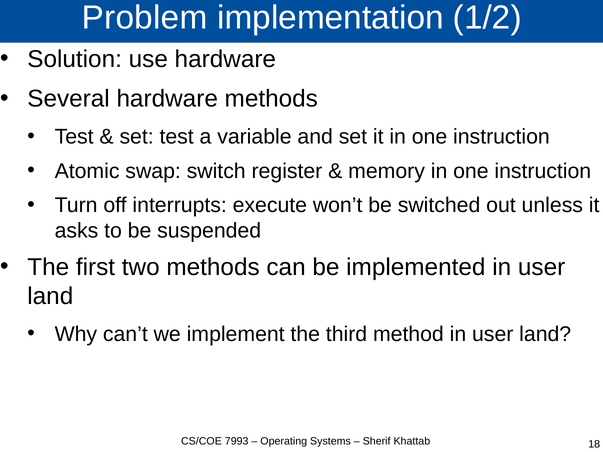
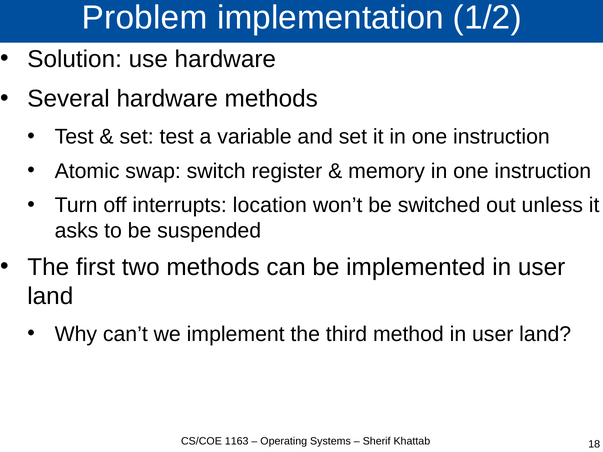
execute: execute -> location (270, 205)
7993: 7993 -> 1163 (237, 441)
